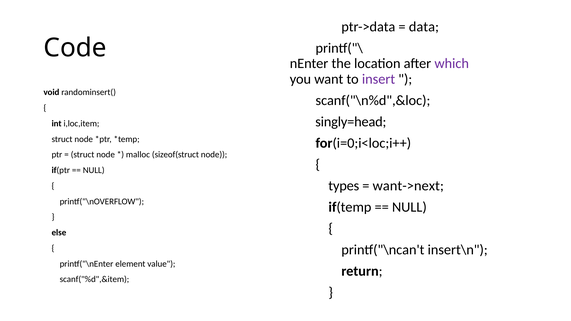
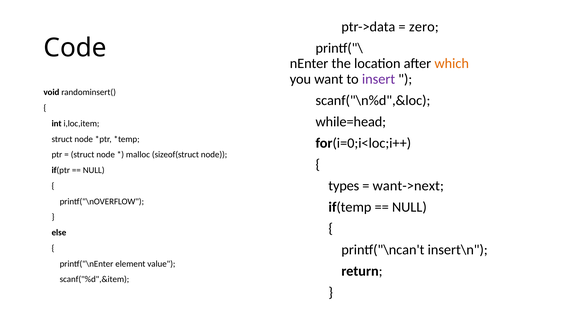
data: data -> zero (424, 27)
which colour: purple -> orange (452, 64)
singly=head: singly=head -> while=head (351, 122)
